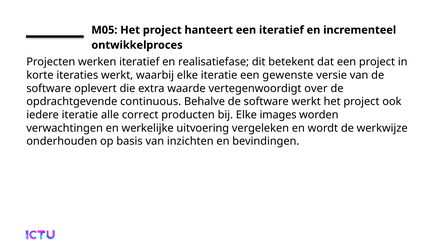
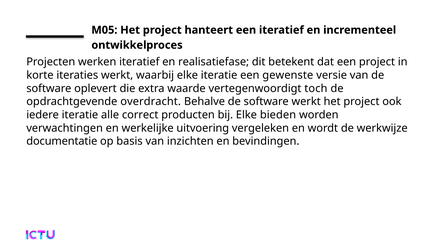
over: over -> toch (316, 88)
continuous: continuous -> overdracht (151, 101)
images: images -> bieden (278, 115)
onderhouden: onderhouden -> documentatie (62, 141)
